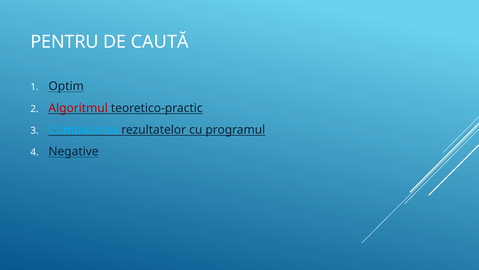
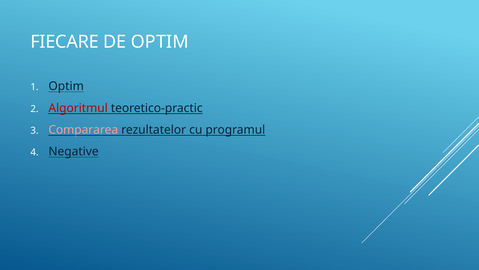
PENTRU: PENTRU -> FIECARE (65, 42)
DE CAUTĂ: CAUTĂ -> OPTIM (160, 42)
Compararea colour: light blue -> pink (83, 130)
